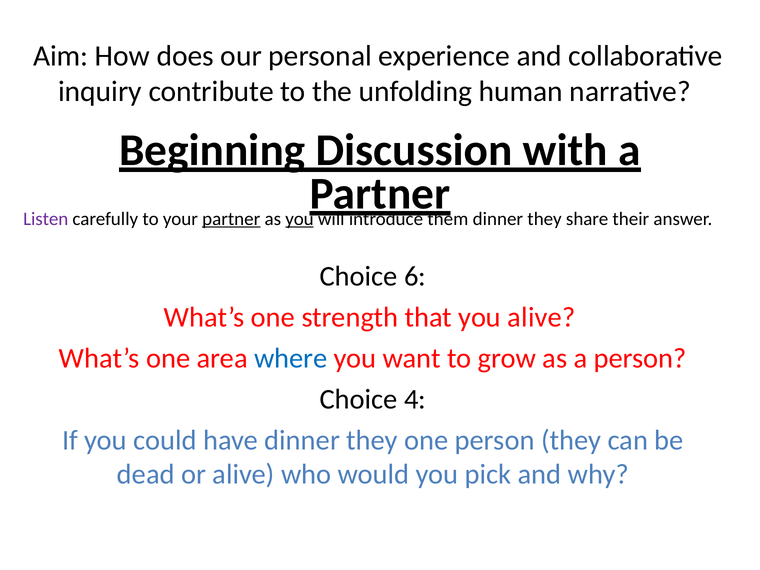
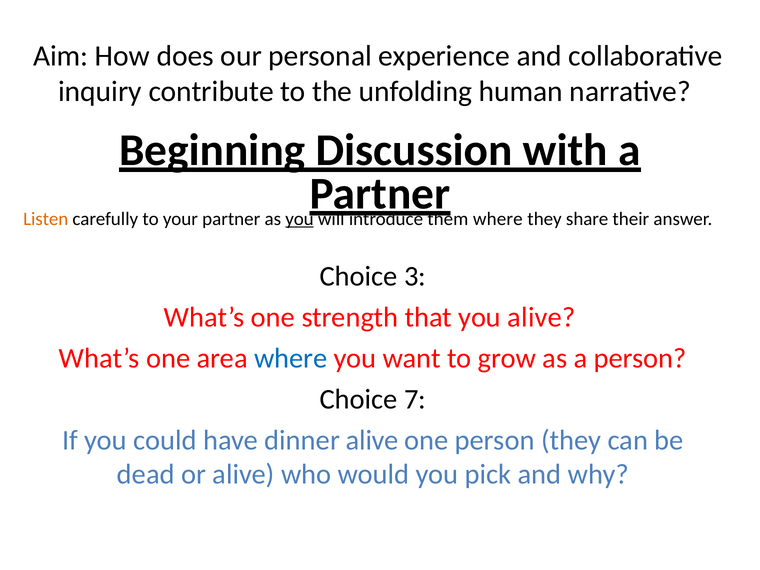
Listen colour: purple -> orange (46, 219)
partner underline: present -> none (231, 219)
them dinner: dinner -> where (498, 219)
6: 6 -> 3 (415, 276)
4: 4 -> 7 (415, 399)
have dinner they: they -> alive (372, 440)
